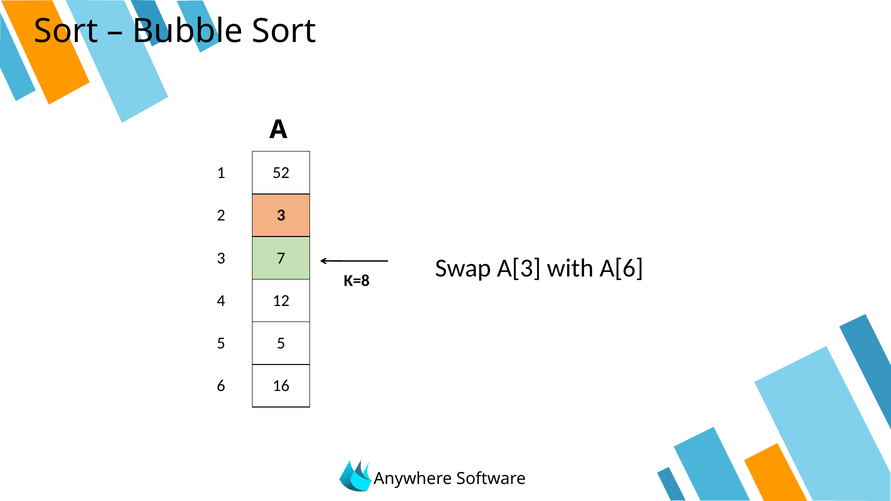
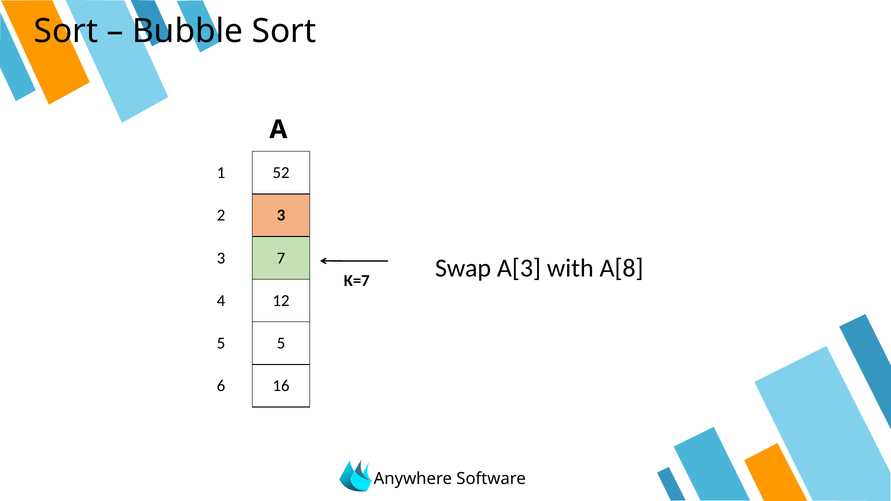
Κ=8: Κ=8 -> Κ=7 (357, 281)
A[6: A[6 -> A[8 (622, 268)
